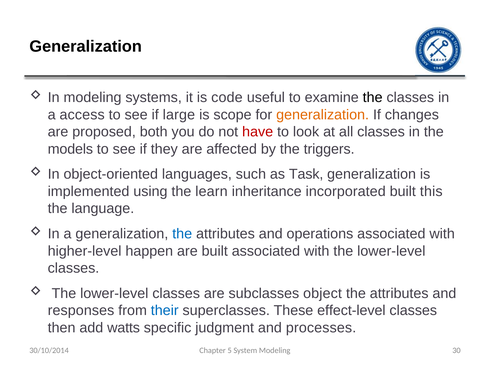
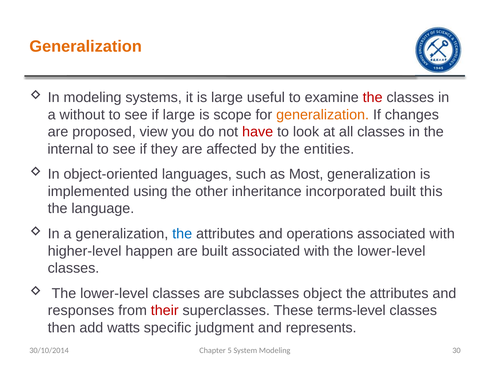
Generalization colour: black -> orange (86, 46)
is code: code -> large (227, 98)
the colour: black -> red (373, 98)
access: access -> without (82, 115)
both: both -> view (154, 132)
models: models -> internal (70, 149)
triggers: triggers -> entities (329, 149)
Task: Task -> Most (306, 175)
learn: learn -> other (212, 192)
their colour: blue -> red (165, 311)
effect-level: effect-level -> terms-level (351, 311)
processes: processes -> represents (321, 328)
